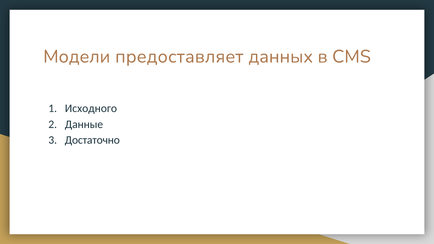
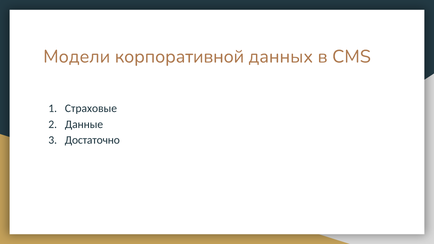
предоставляет: предоставляет -> корпоративной (179, 57)
Исходного: Исходного -> Страховые (91, 109)
